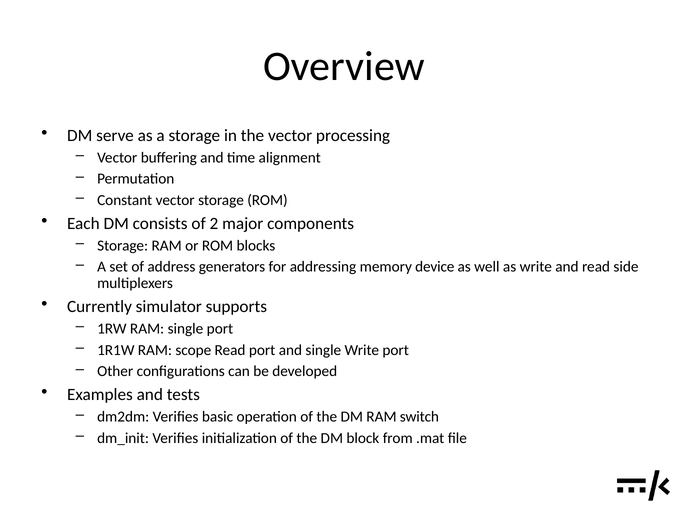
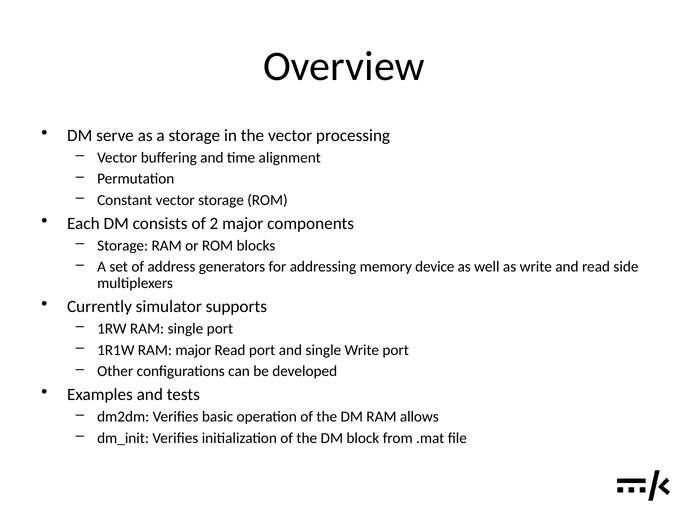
RAM scope: scope -> major (193, 350)
switch: switch -> allows (419, 417)
